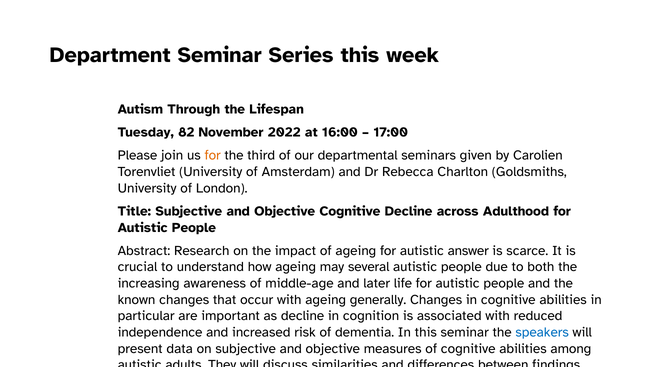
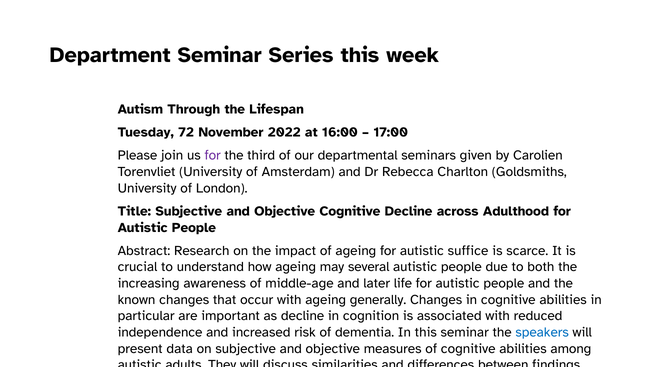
82: 82 -> 72 (186, 132)
for colour: orange -> purple (213, 155)
answer: answer -> suffice (468, 251)
